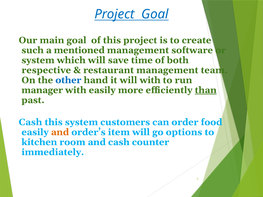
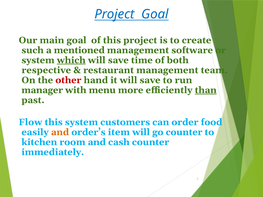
which underline: none -> present (71, 60)
other colour: blue -> red (68, 80)
it will with: with -> save (150, 80)
with easily: easily -> menu (102, 90)
Cash: Cash -> Flow (30, 122)
go options: options -> counter (184, 132)
